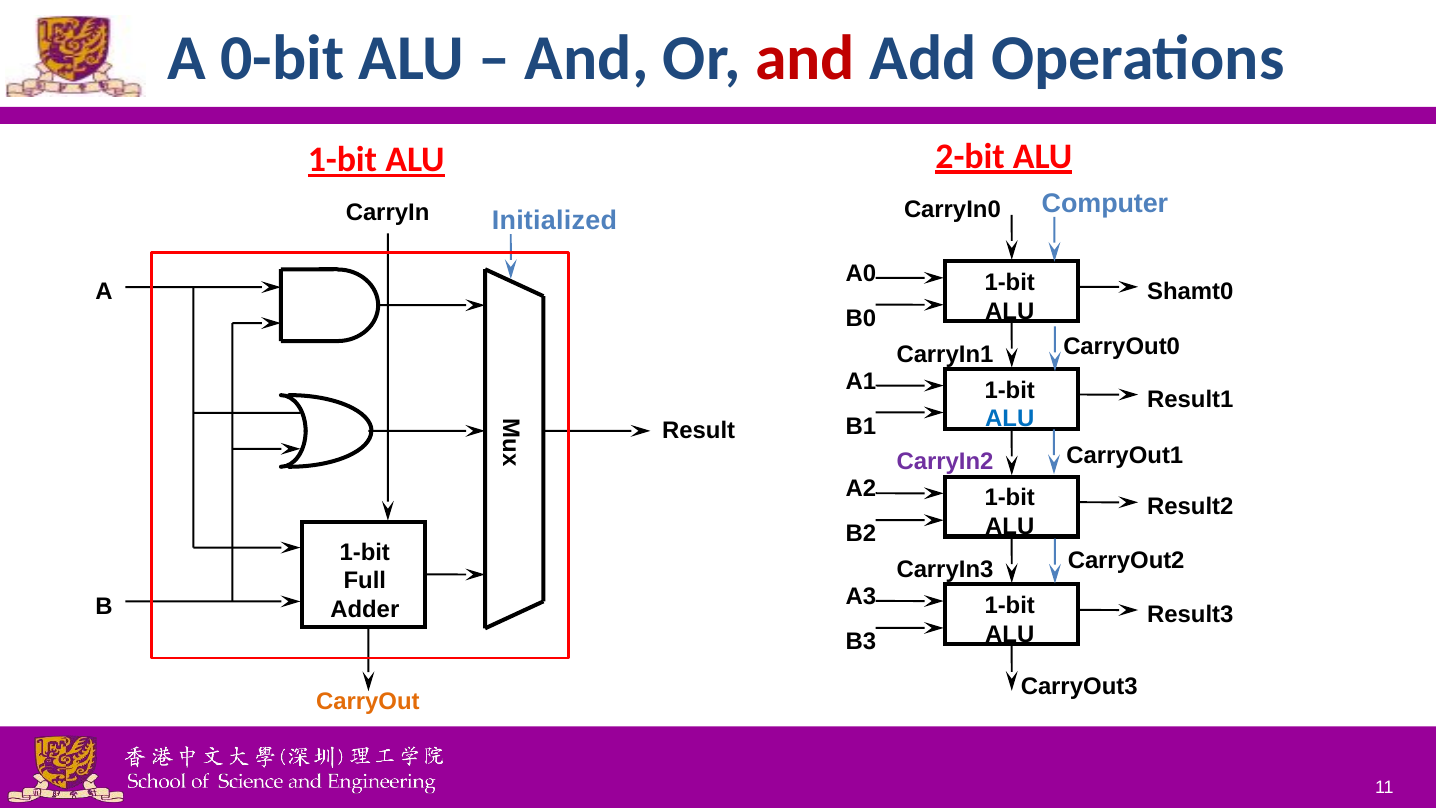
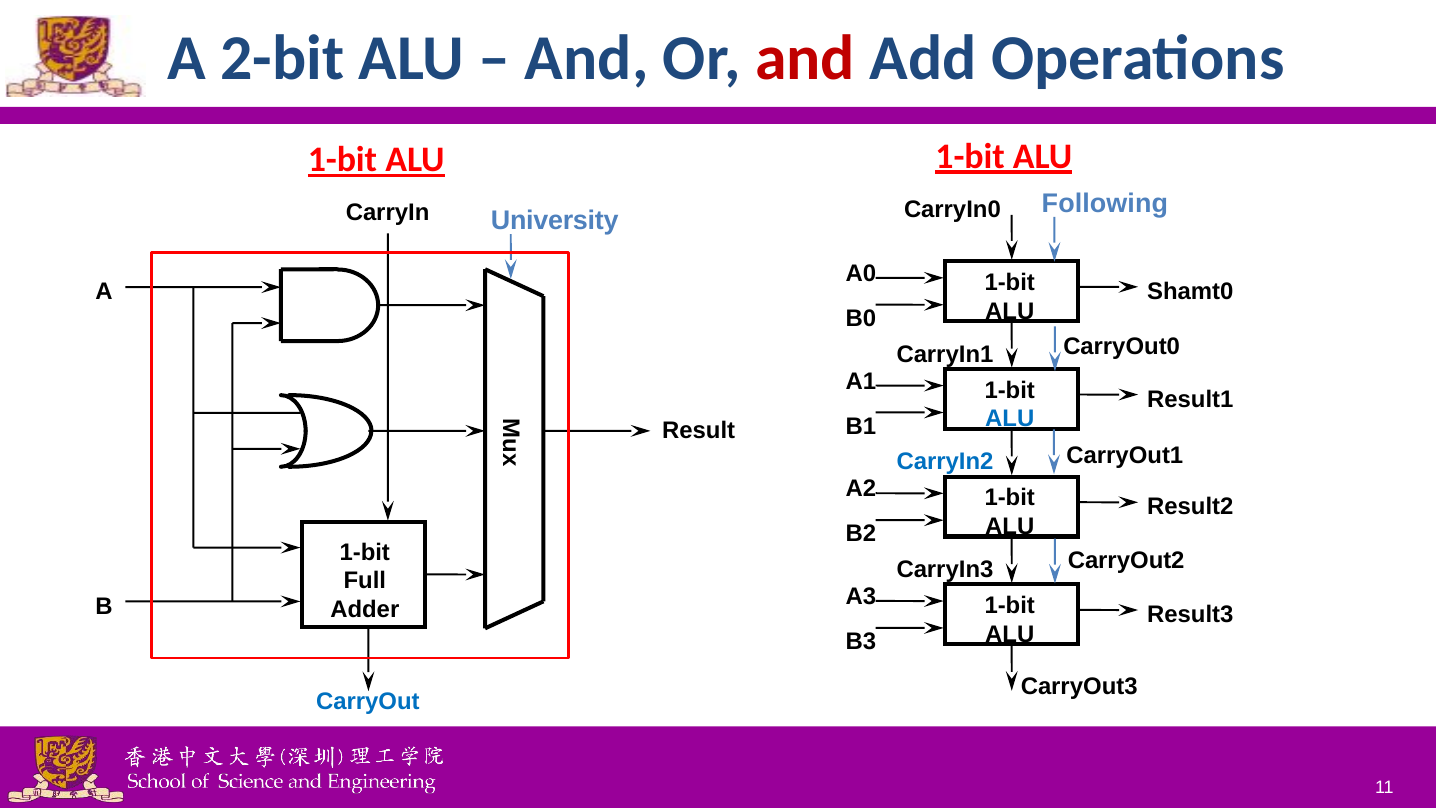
0-bit: 0-bit -> 2-bit (282, 58)
2-bit: 2-bit -> 1-bit (970, 156)
Computer: Computer -> Following (1105, 203)
Initialized: Initialized -> University (555, 220)
CarryIn2 colour: purple -> blue (945, 462)
CarryOut colour: orange -> blue (368, 702)
